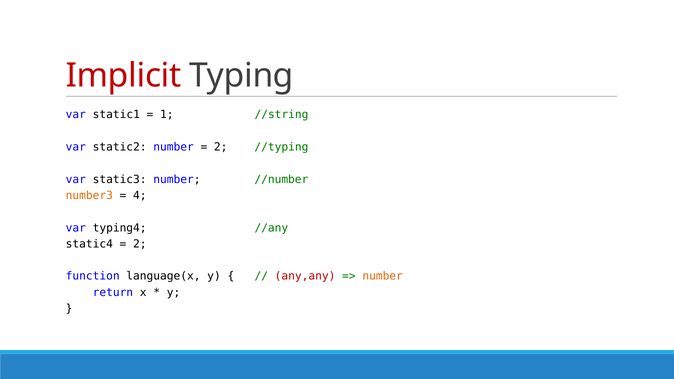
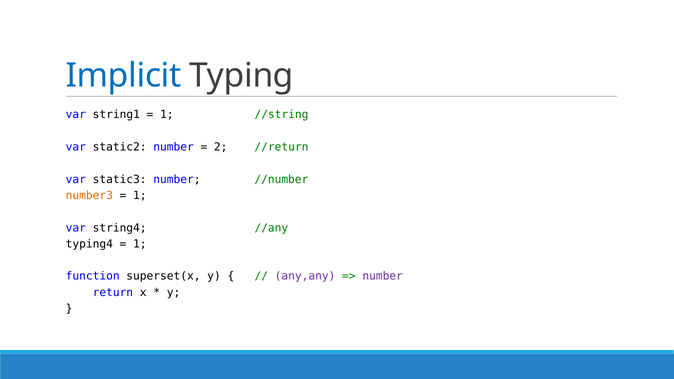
Implicit colour: red -> blue (124, 76)
static1: static1 -> string1 (116, 115)
//typing: //typing -> //return (281, 147)
4: 4 -> 1 (140, 196)
typing4: typing4 -> string4 (120, 228)
static4: static4 -> typing4 (89, 244)
2: 2 -> 1 (140, 244)
language(x: language(x -> superset(x (163, 276)
any,any colour: red -> purple (305, 276)
number colour: orange -> purple (383, 276)
